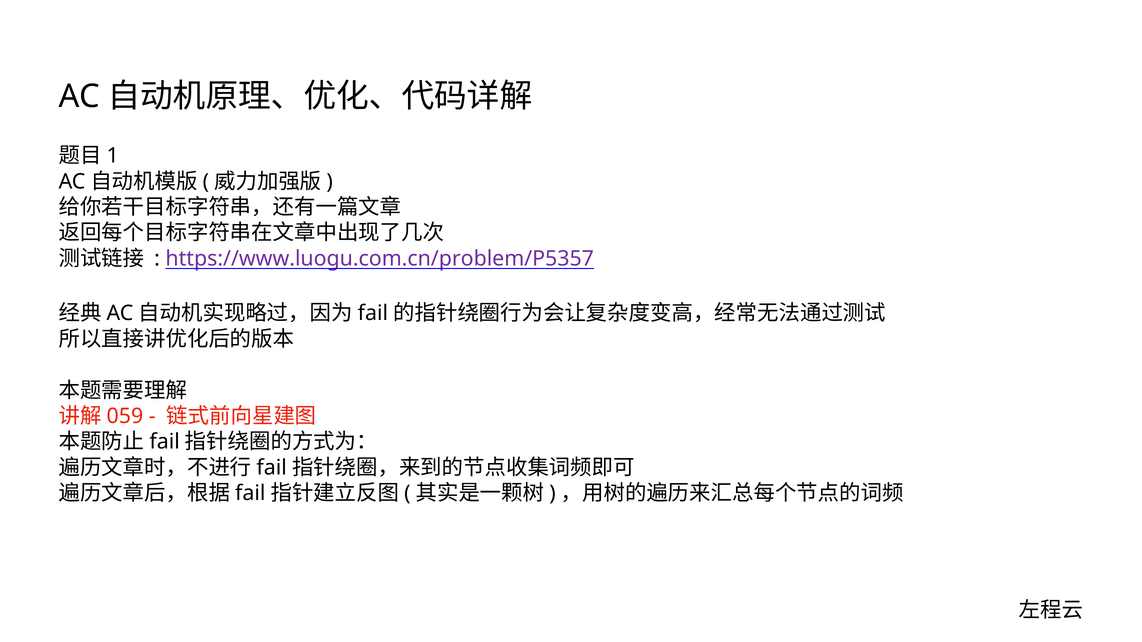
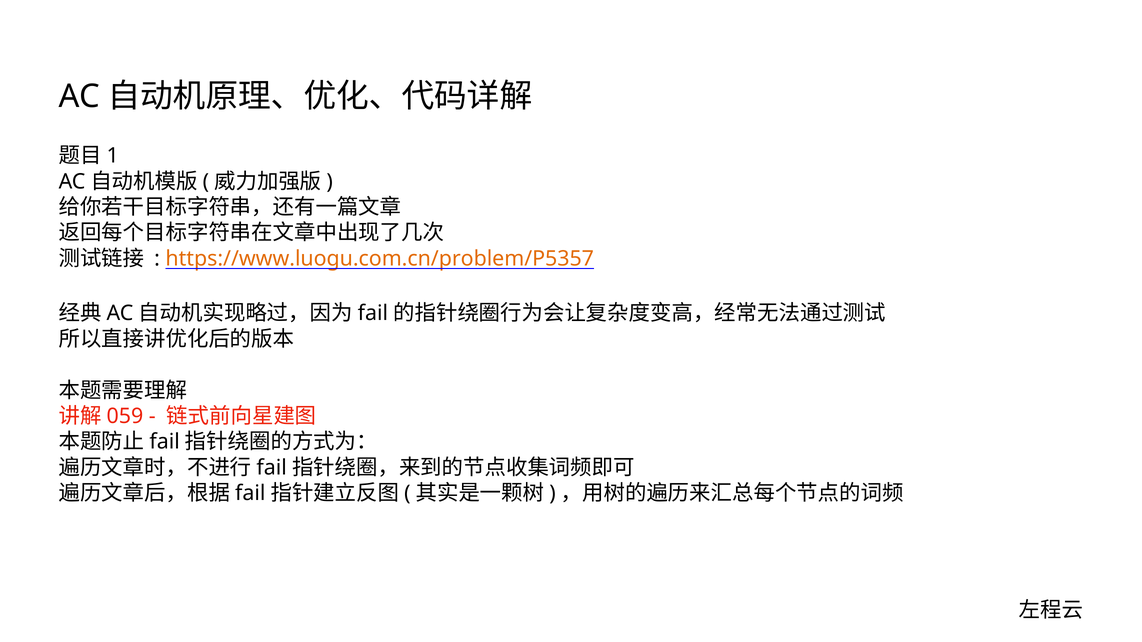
https://www.luogu.com.cn/problem/P5357 colour: purple -> orange (380, 259)
